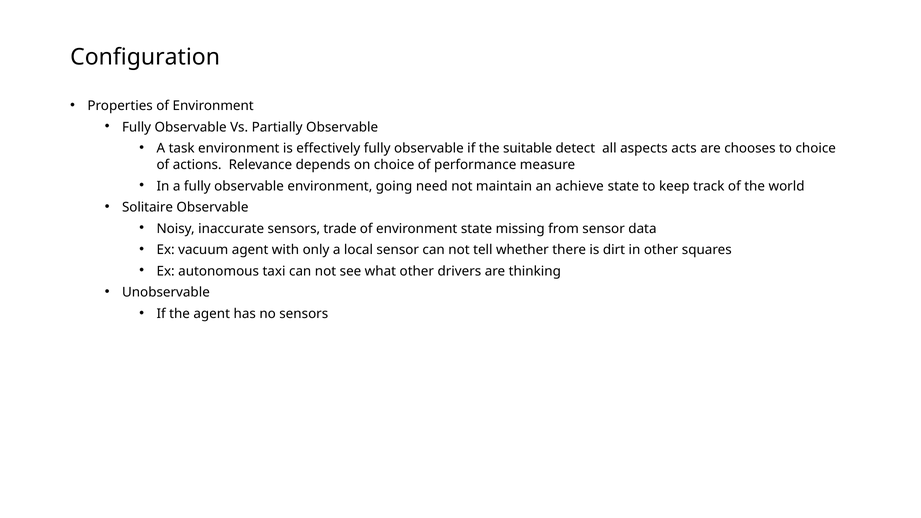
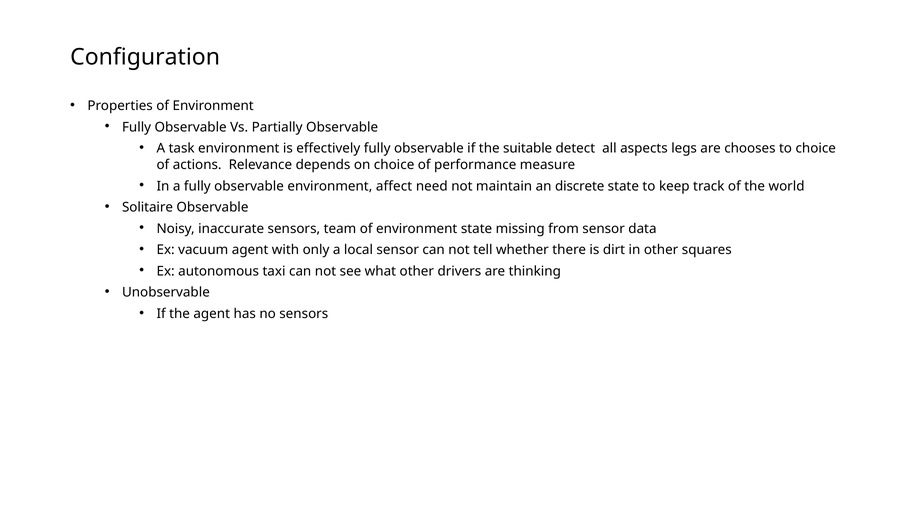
acts: acts -> legs (684, 148)
going: going -> affect (394, 186)
achieve: achieve -> discrete (580, 186)
trade: trade -> team (340, 229)
